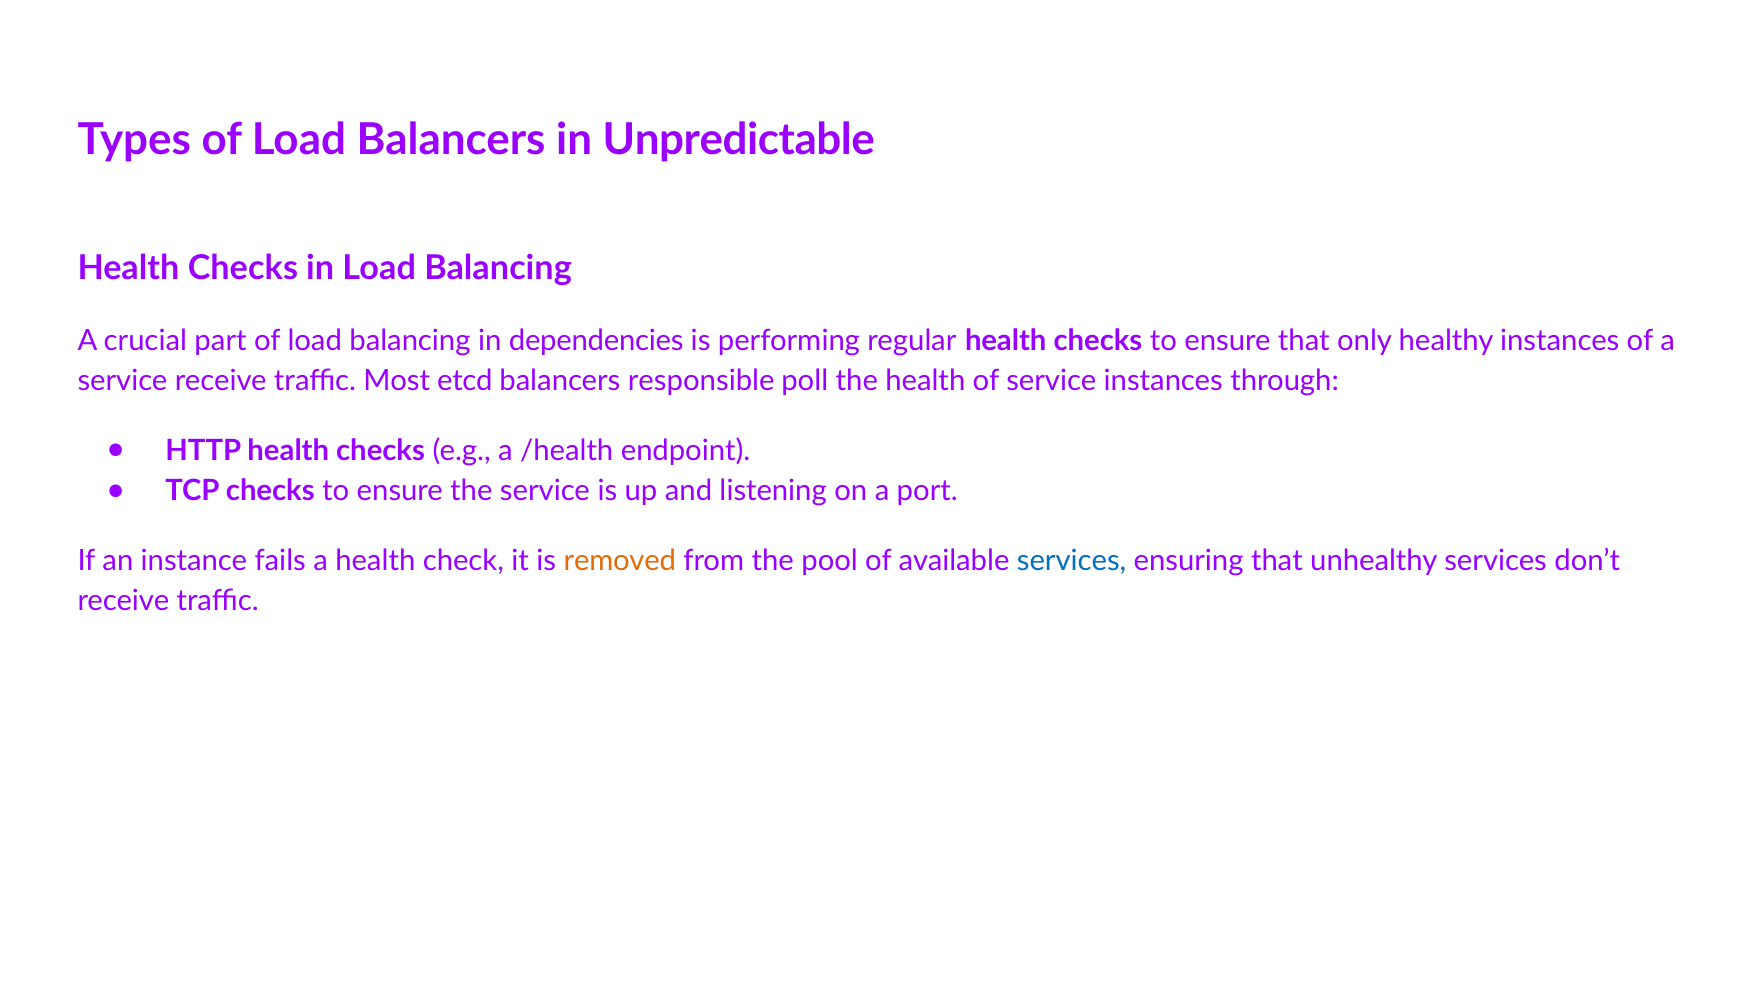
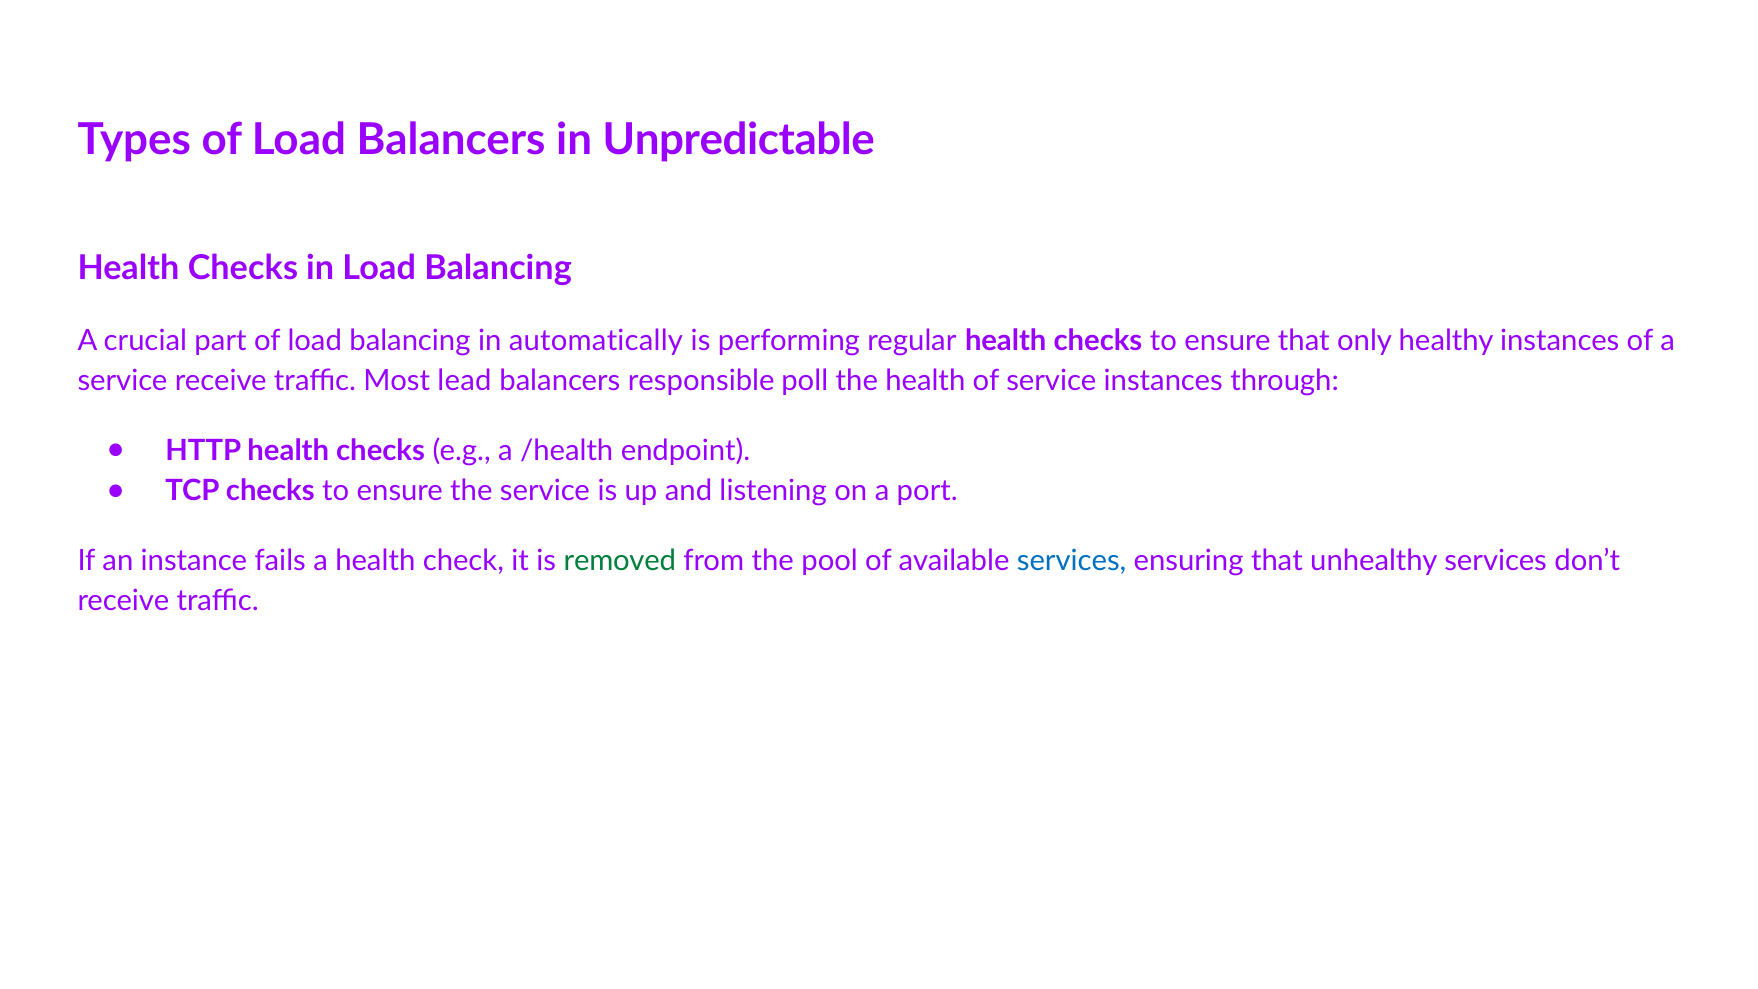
dependencies: dependencies -> automatically (596, 341)
etcd: etcd -> lead (465, 381)
removed colour: orange -> green (620, 561)
